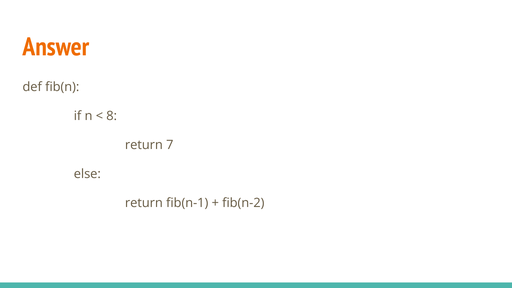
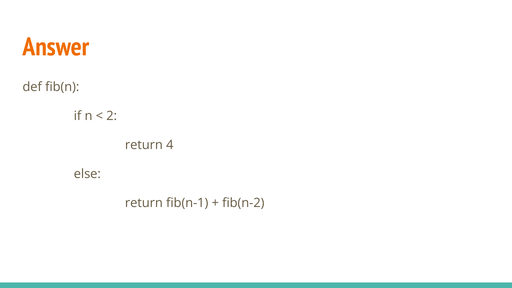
8: 8 -> 2 (112, 116)
7: 7 -> 4 (170, 145)
